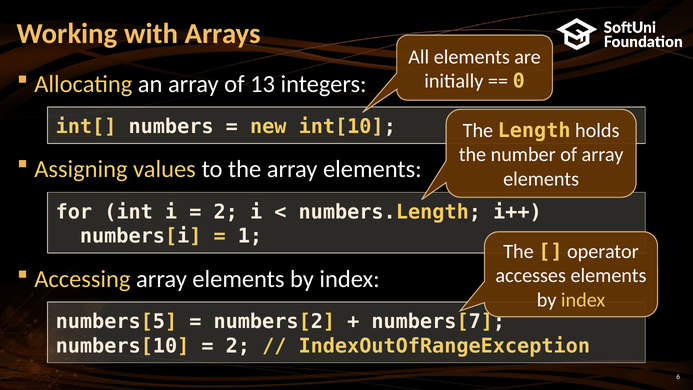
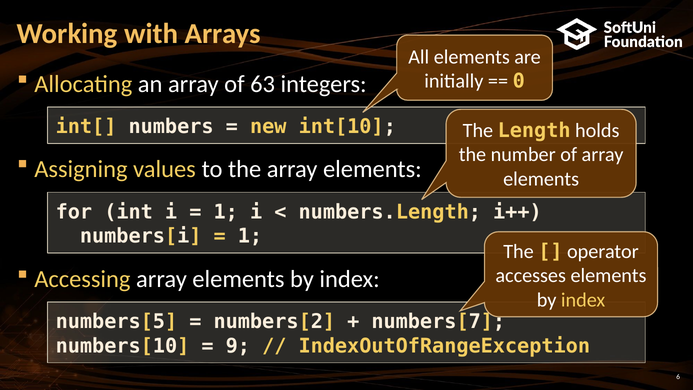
13: 13 -> 63 (263, 84)
2: 2 -> 1 (226, 212)
2: 2 -> 9 (238, 346)
